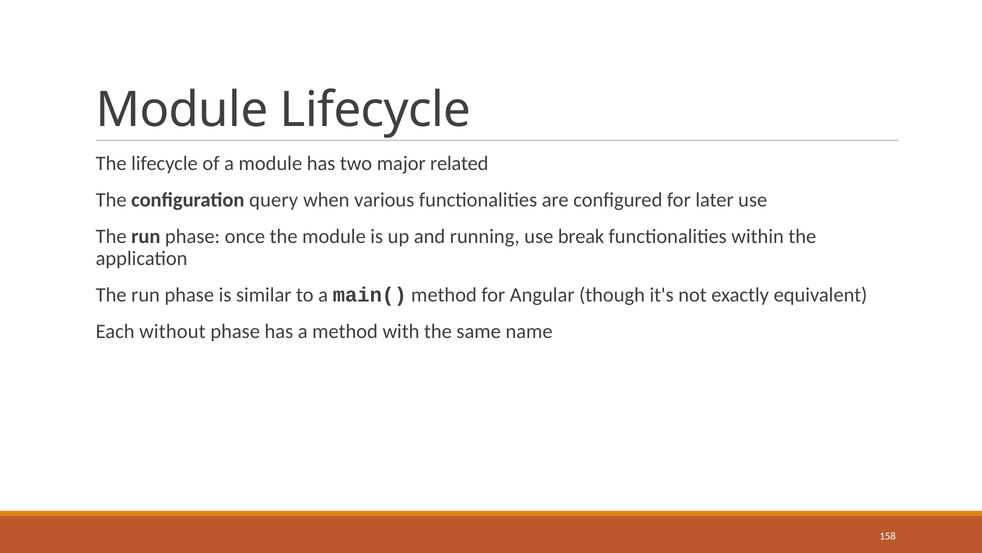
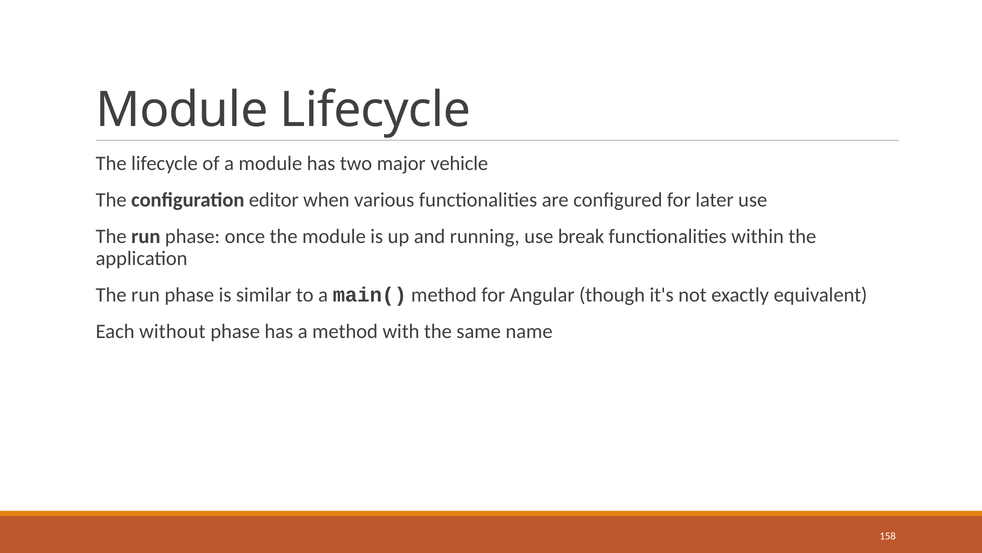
related: related -> vehicle (459, 163)
query: query -> editor (274, 200)
